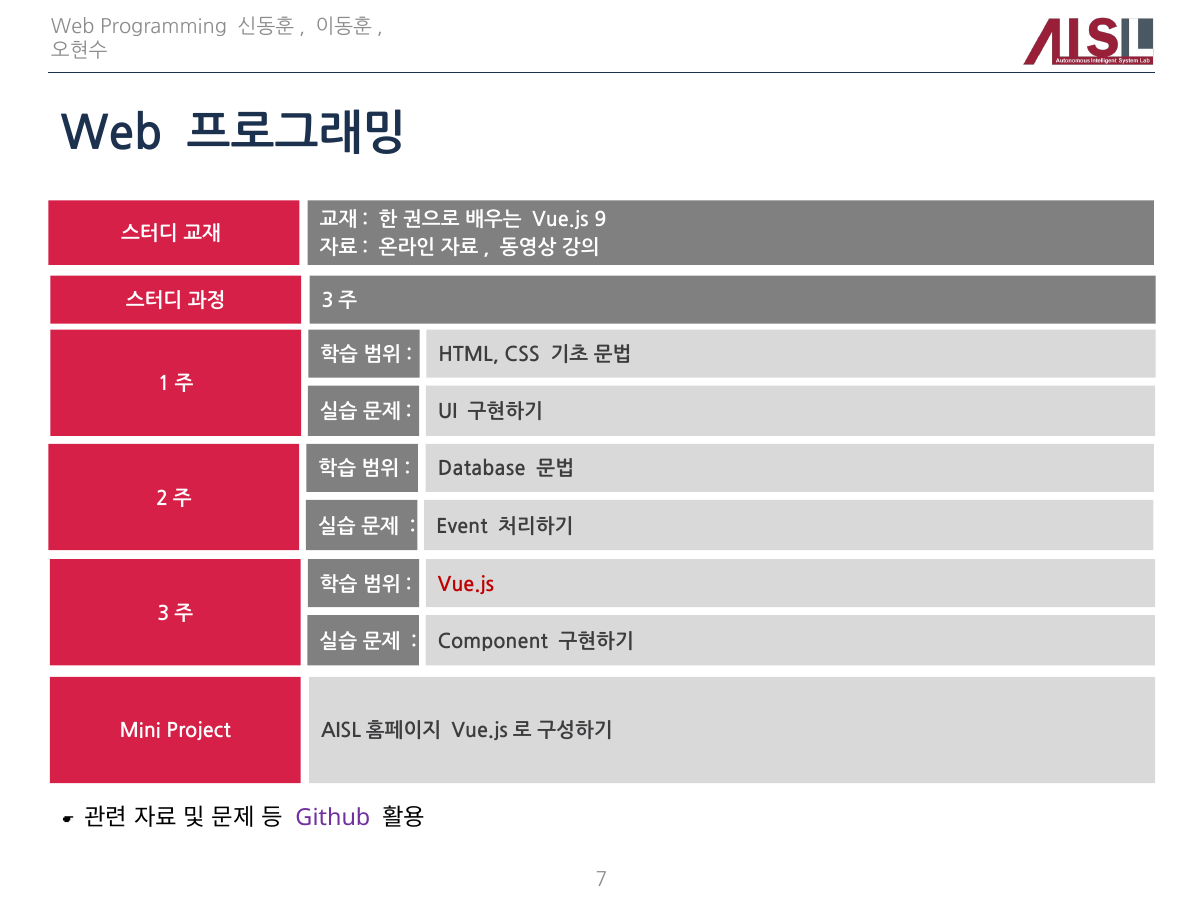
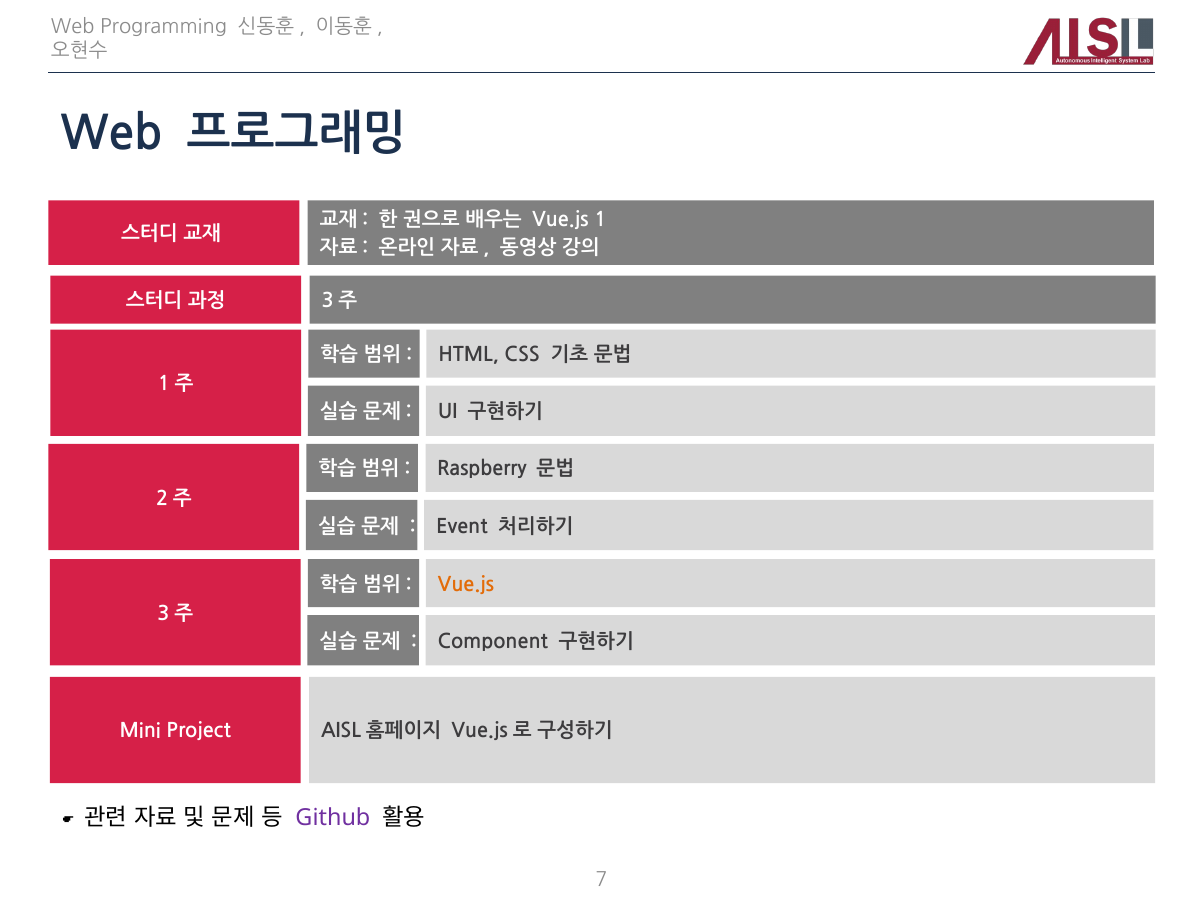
9: 9 -> 1 (600, 220)
Database: Database -> Raspberry (482, 469)
Vue.js colour: red -> orange (466, 585)
